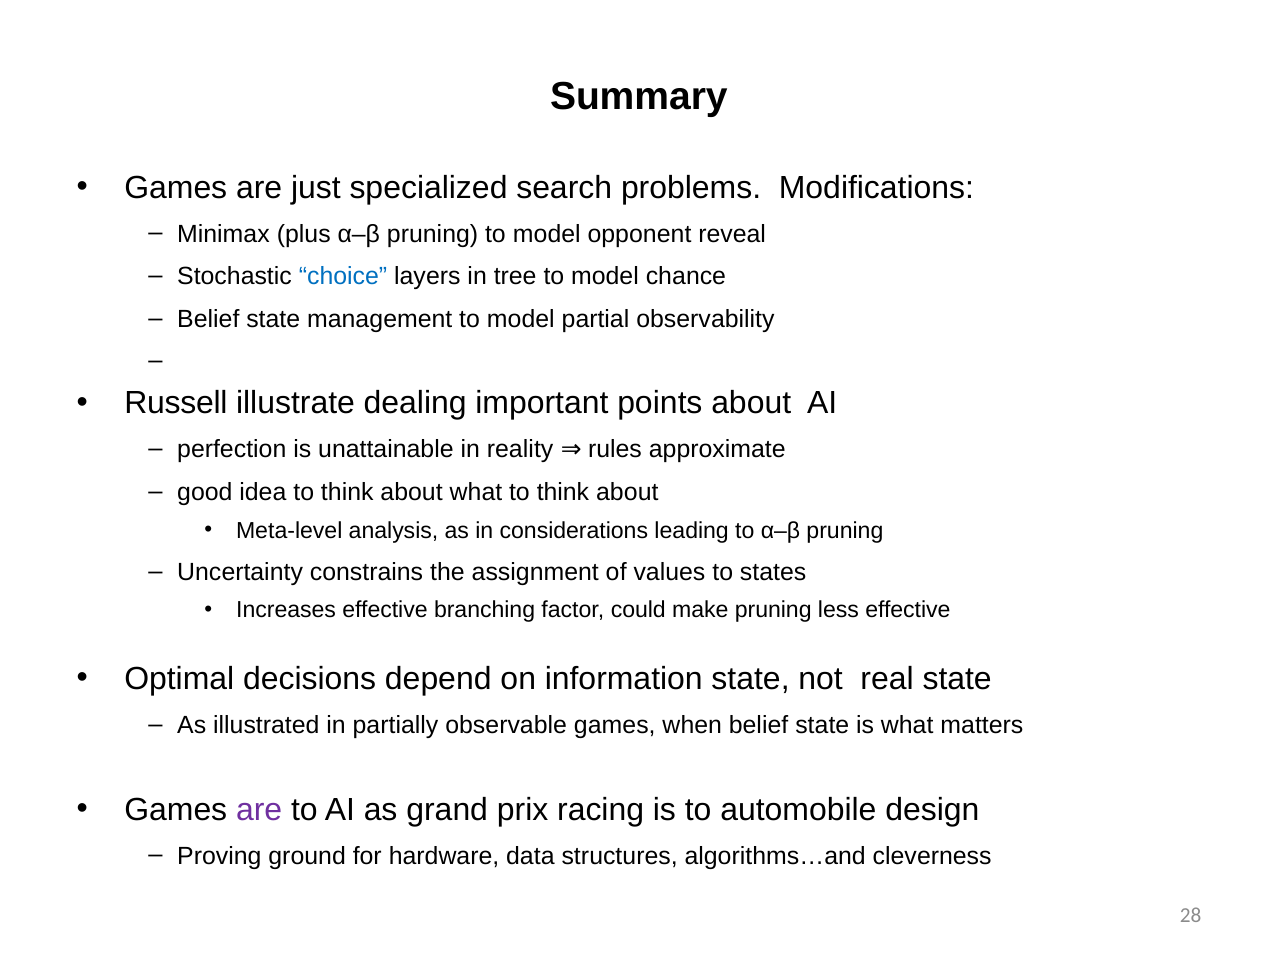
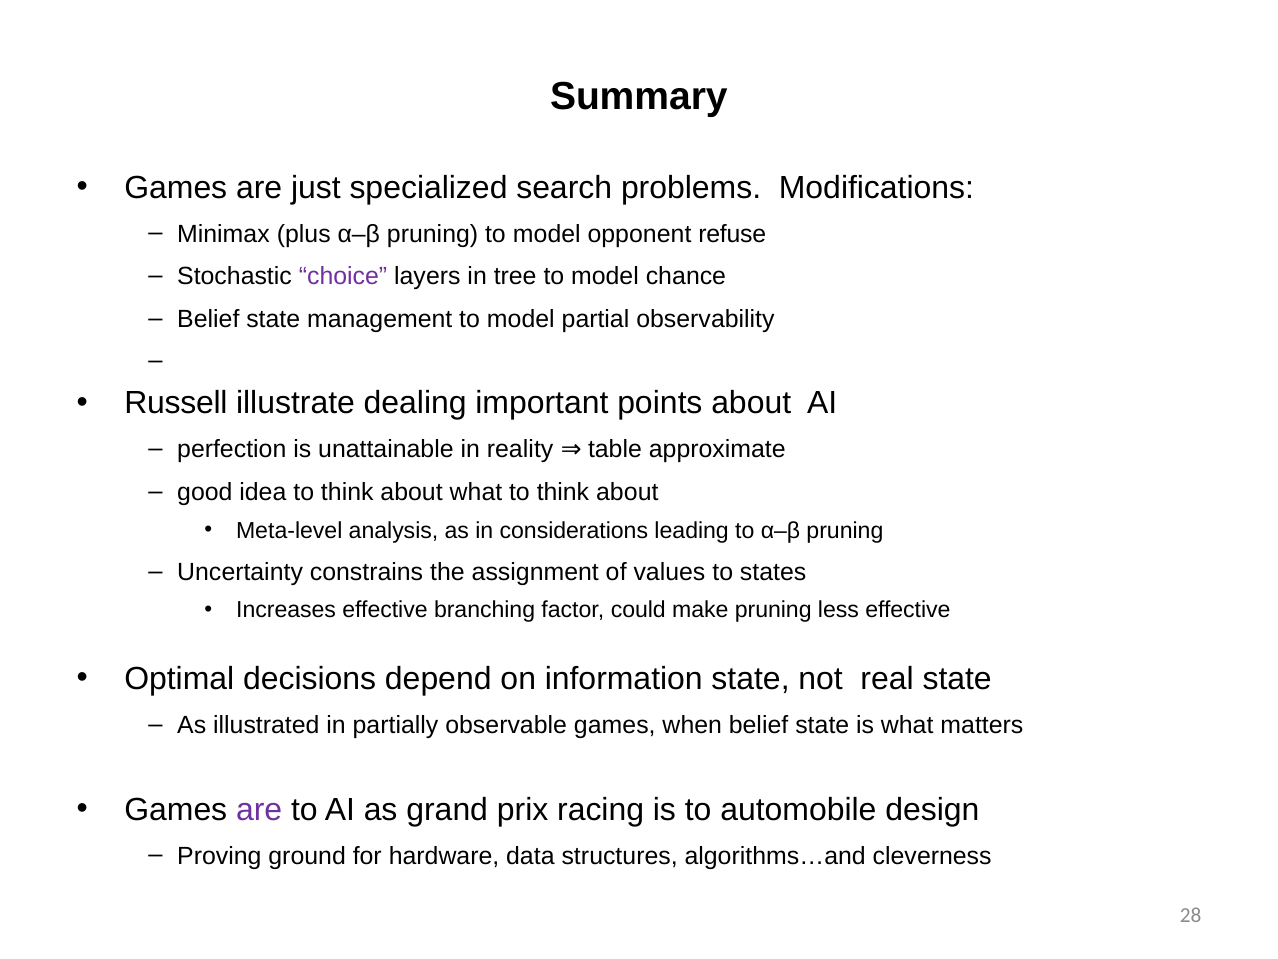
reveal: reveal -> refuse (732, 234)
choice colour: blue -> purple (343, 276)
rules: rules -> table (615, 449)
